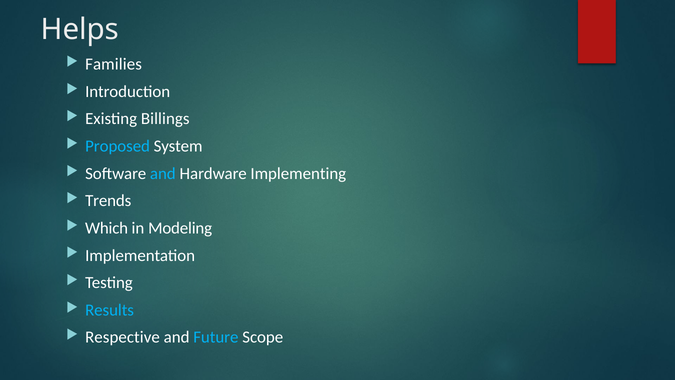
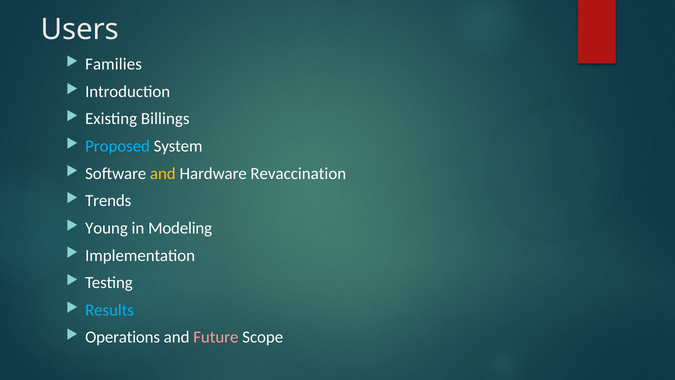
Helps: Helps -> Users (80, 29)
and colour: light blue -> yellow (163, 173)
Implementing: Implementing -> Revaccination (298, 173)
Which: Which -> Young (106, 228)
Respective: Respective -> Operations (123, 337)
Future colour: light blue -> pink (216, 337)
